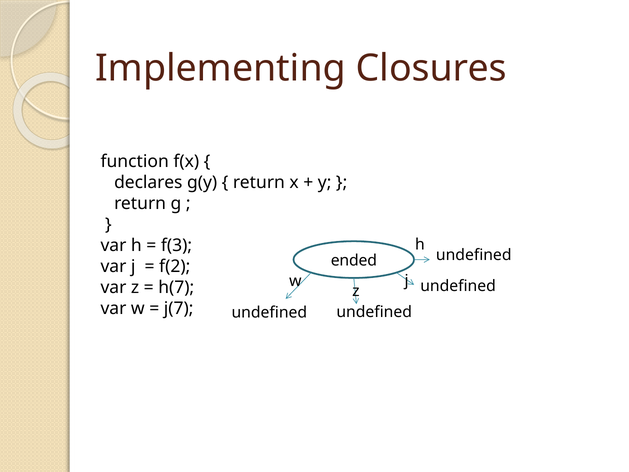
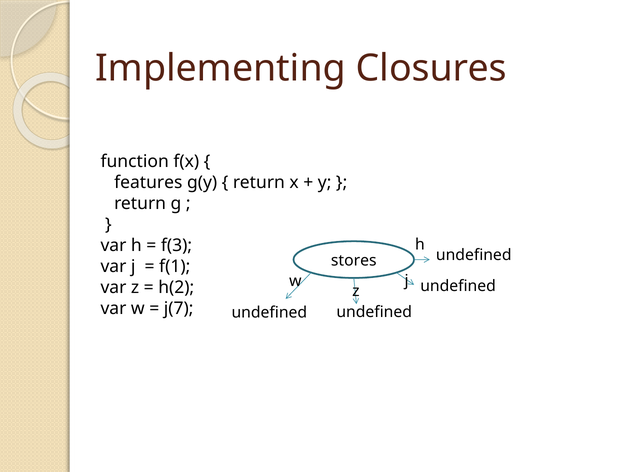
declares: declares -> features (148, 183)
ended: ended -> stores (354, 261)
f(2: f(2 -> f(1 (175, 266)
h(7: h(7 -> h(2 (176, 287)
